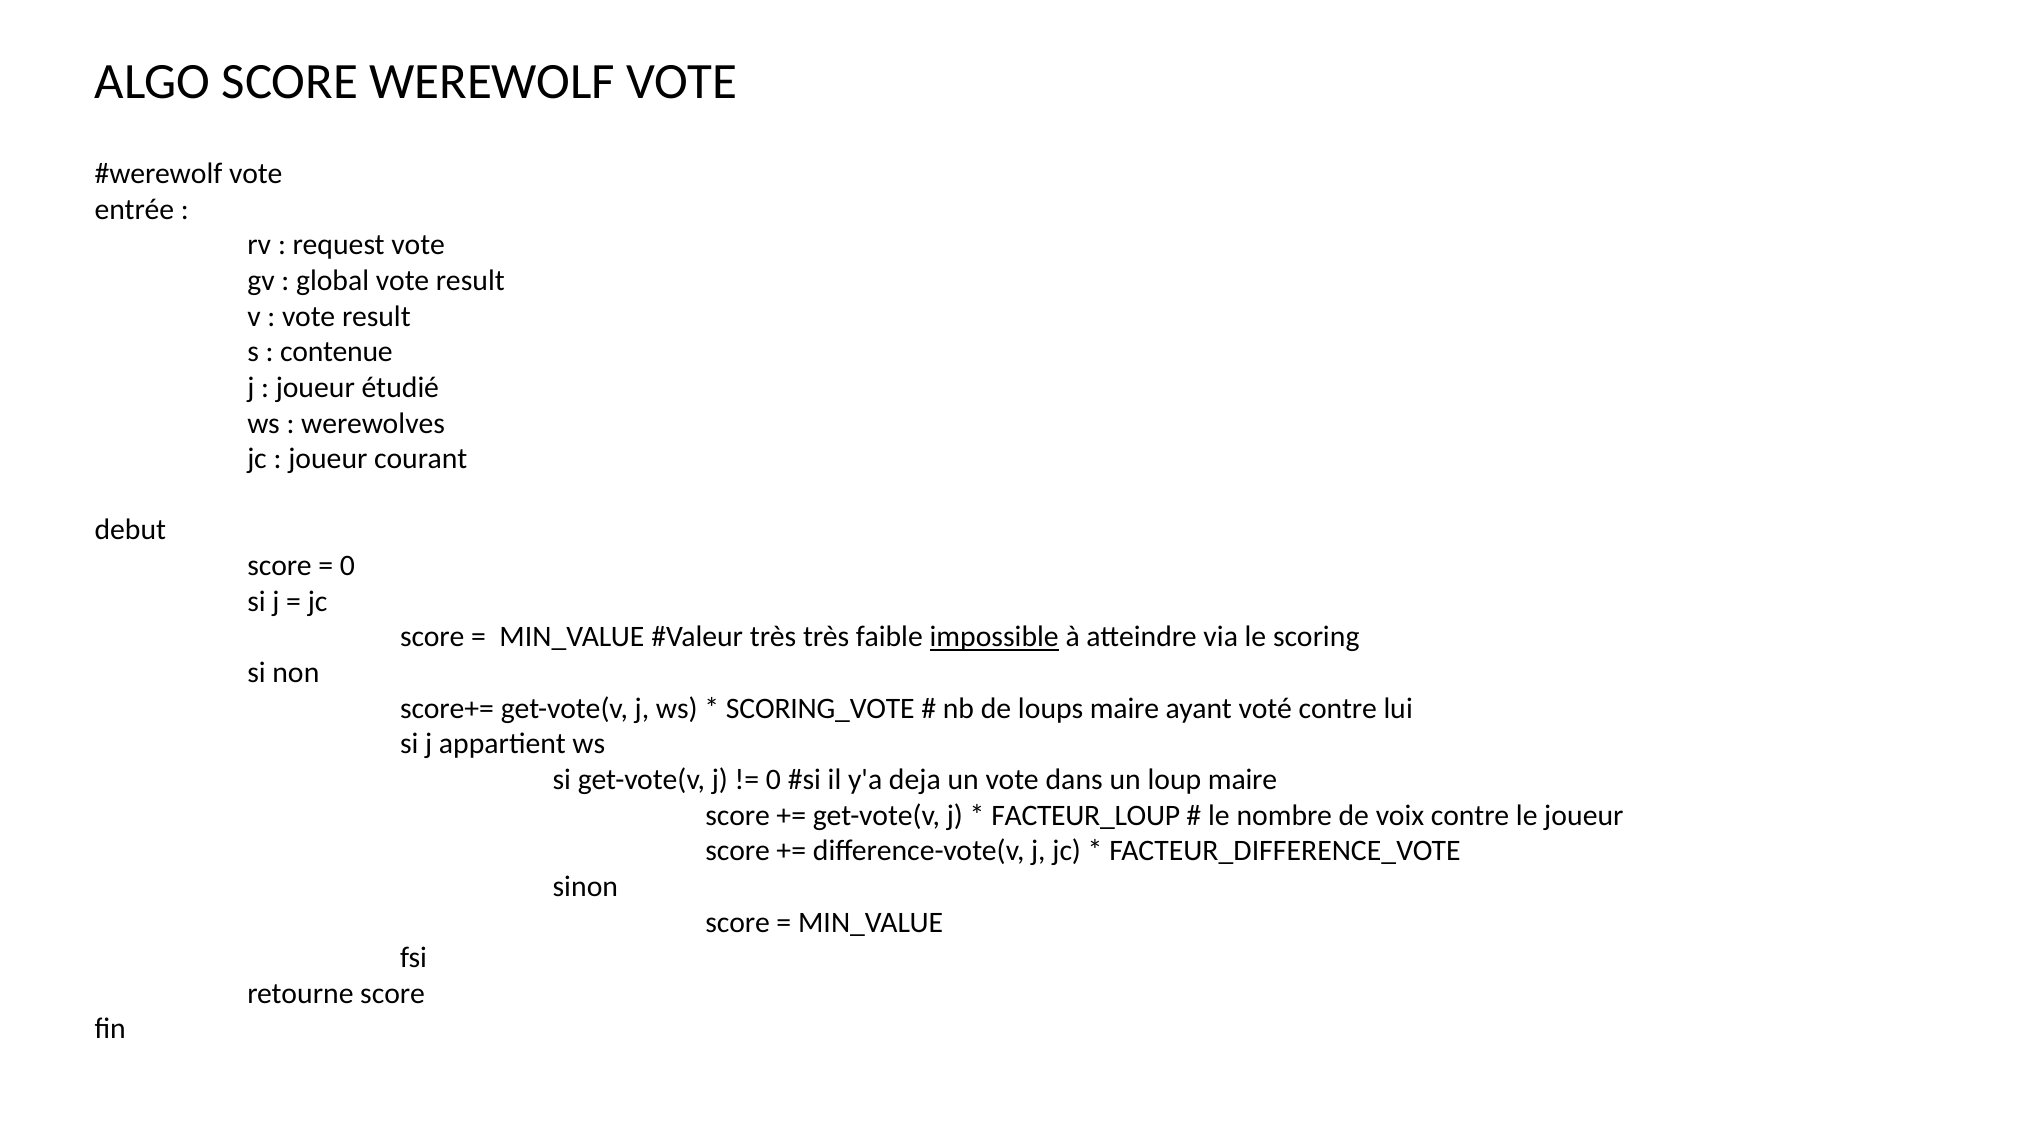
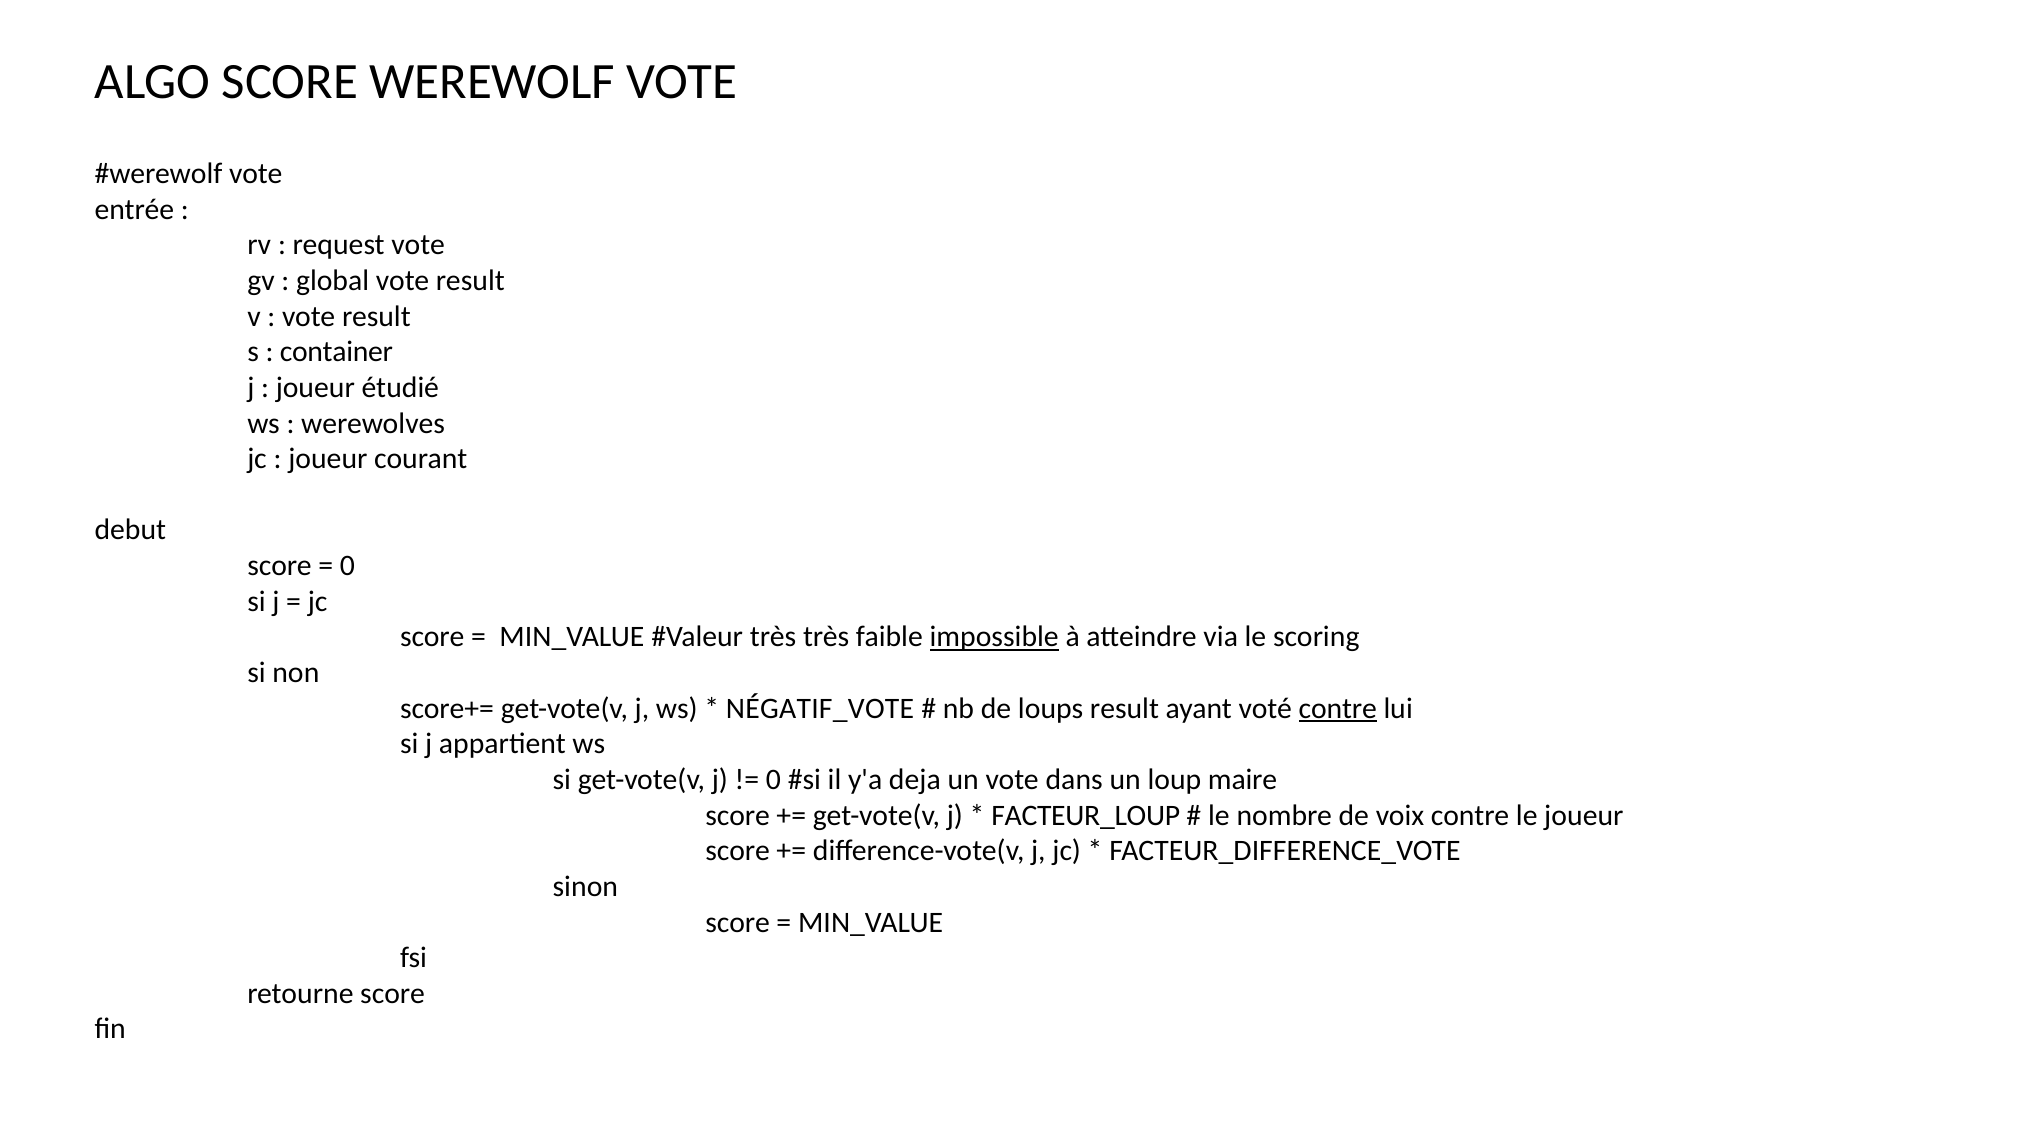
contenue: contenue -> container (336, 352)
SCORING_VOTE: SCORING_VOTE -> NÉGATIF_VOTE (820, 709)
loups maire: maire -> result (1124, 709)
contre underline: none -> present (1338, 709)
